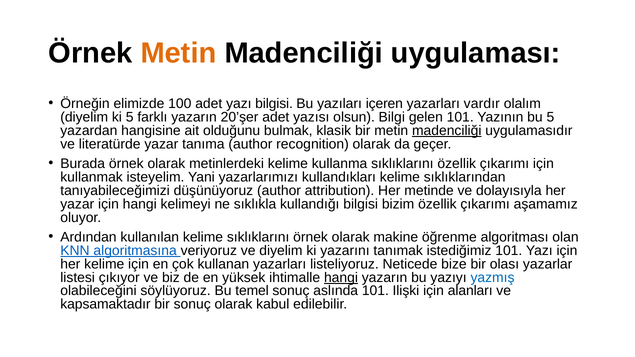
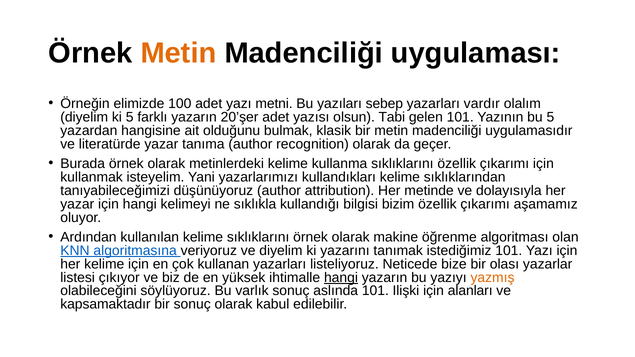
yazı bilgisi: bilgisi -> metni (274, 104)
içeren: içeren -> sebep (384, 104)
Bilgi: Bilgi -> Tabi (392, 117)
madenciliği underline: present -> none (447, 131)
yazmış colour: blue -> orange (492, 278)
temel: temel -> varlık (252, 291)
